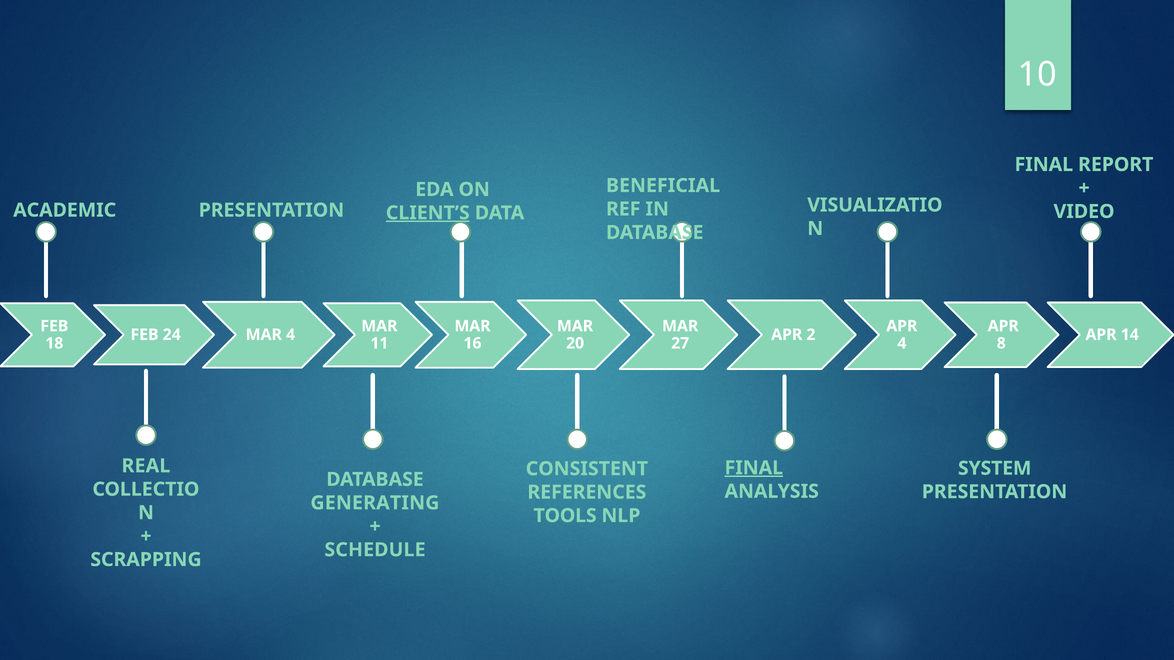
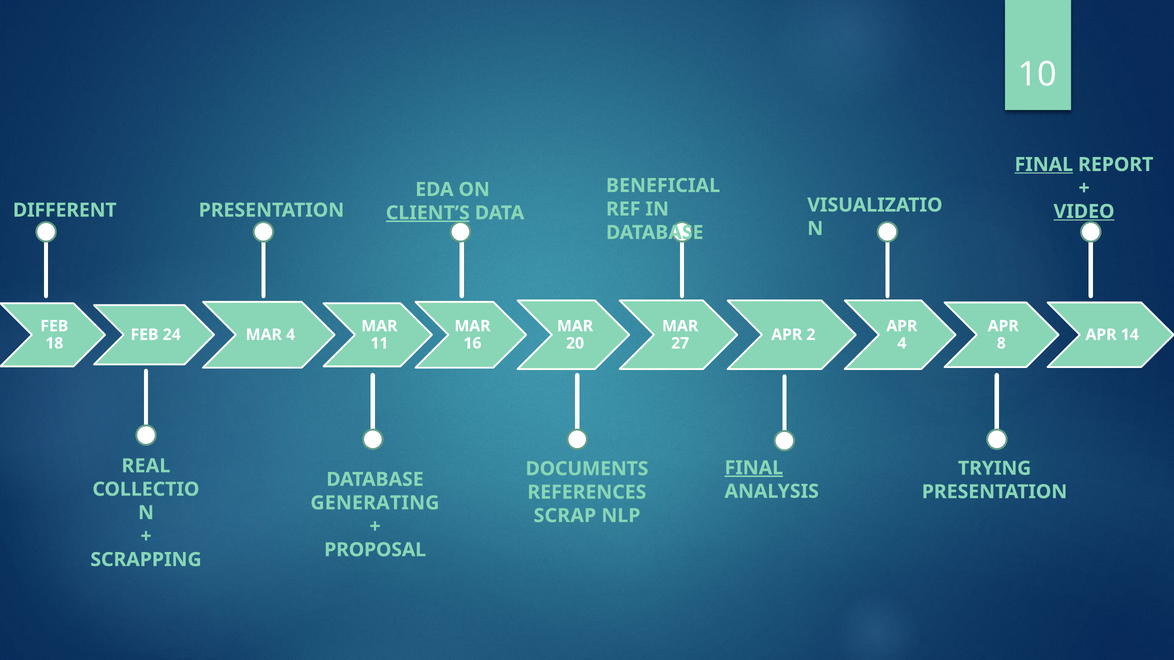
FINAL underline: none -> present (1044, 165)
ACADEMIC: ACADEMIC -> DIFFERENT (65, 210)
VIDEO underline: none -> present (1084, 212)
SYSTEM: SYSTEM -> TRYING (995, 469)
CONSISTENT: CONSISTENT -> DOCUMENTS (587, 469)
TOOLS: TOOLS -> SCRAP (565, 516)
SCHEDULE: SCHEDULE -> PROPOSAL (375, 550)
